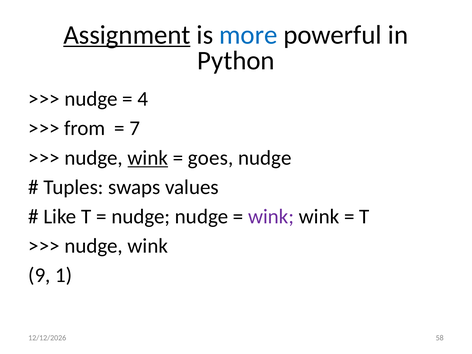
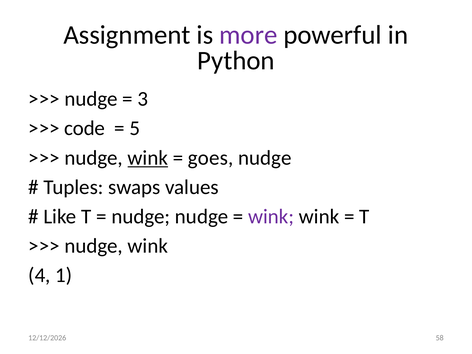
Assignment underline: present -> none (127, 35)
more colour: blue -> purple (248, 35)
4: 4 -> 3 (143, 99)
from: from -> code (85, 128)
7: 7 -> 5 (135, 128)
9: 9 -> 4 (39, 275)
